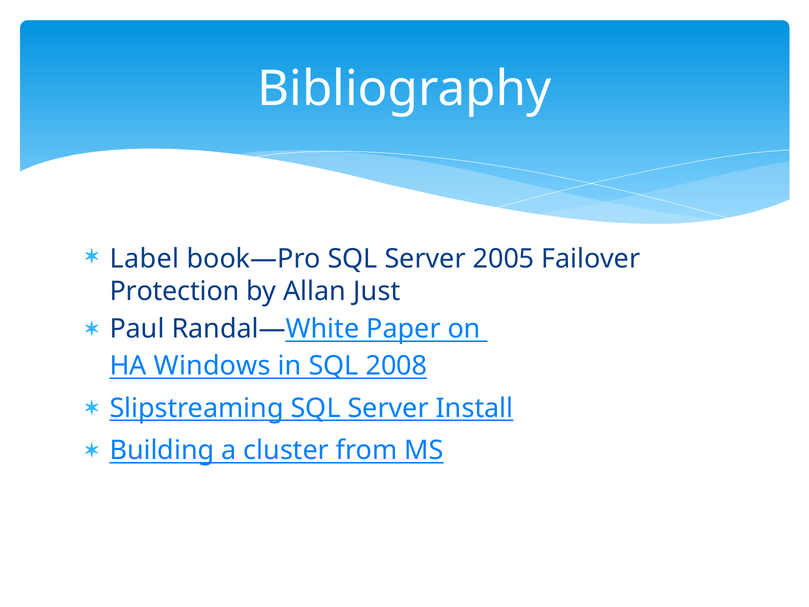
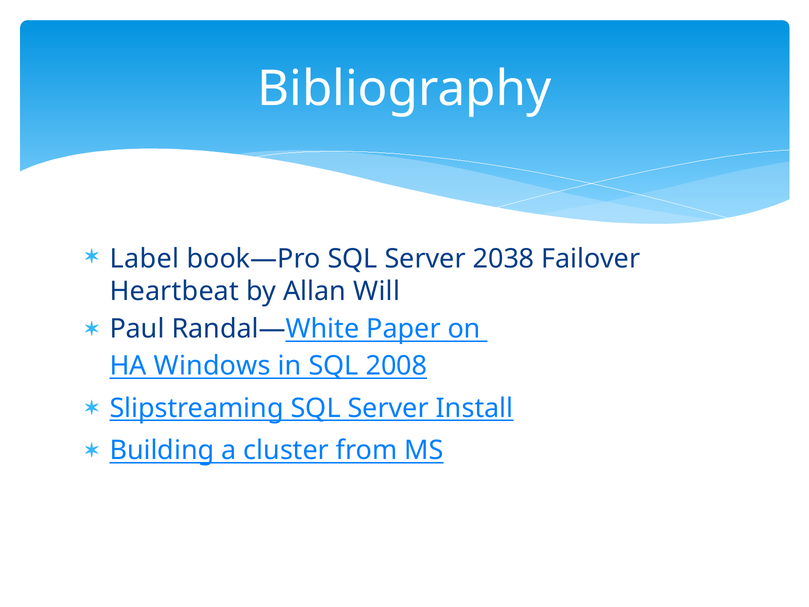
2005: 2005 -> 2038 (504, 259)
Protection: Protection -> Heartbeat (174, 291)
Just: Just -> Will (377, 291)
